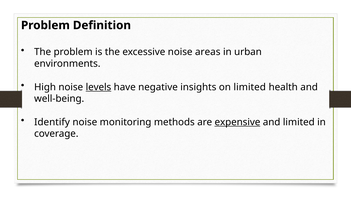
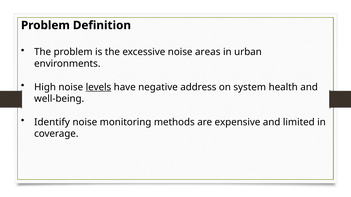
insights: insights -> address (198, 87)
on limited: limited -> system (250, 87)
expensive underline: present -> none (237, 122)
